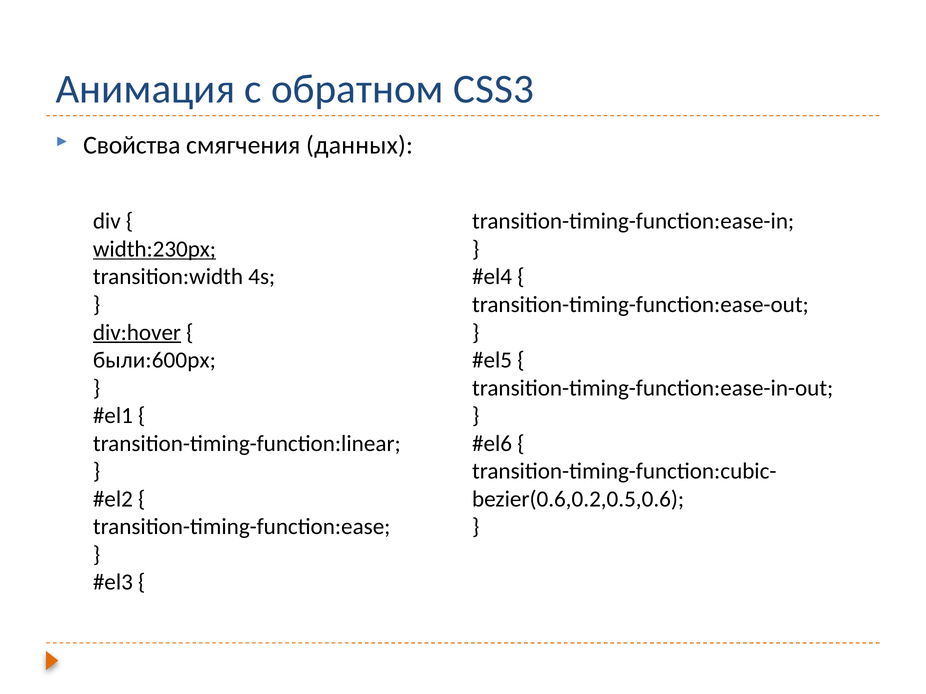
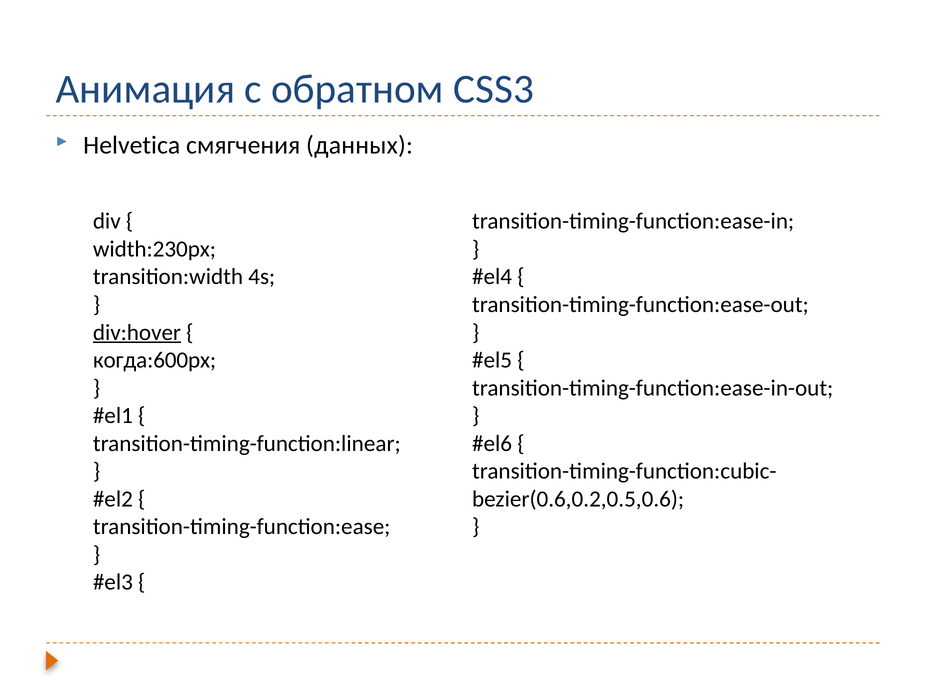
Свойства: Свойства -> Helvetica (132, 145)
width:230px underline: present -> none (154, 249)
были:600px: были:600px -> когда:600px (155, 360)
